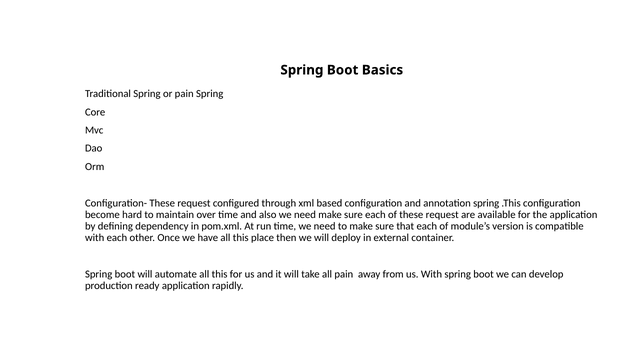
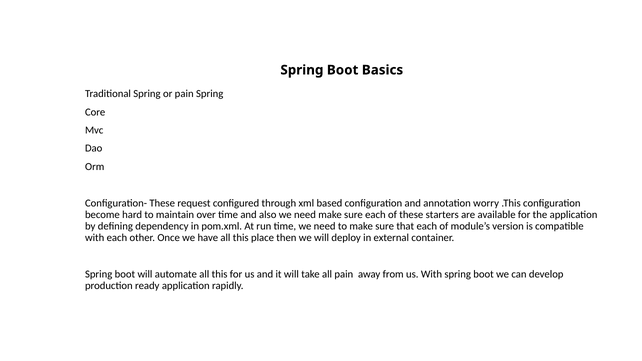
annotation spring: spring -> worry (486, 203)
of these request: request -> starters (442, 215)
